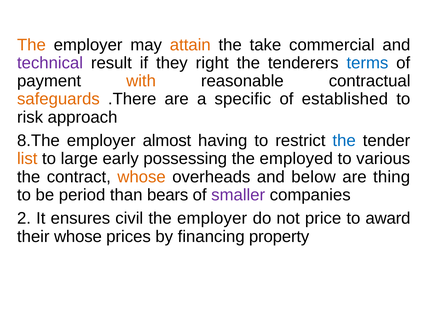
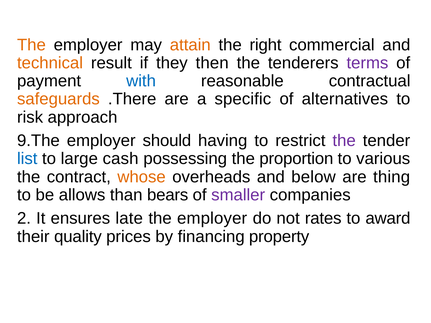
take: take -> right (266, 45)
technical colour: purple -> orange (50, 63)
right: right -> then (212, 63)
terms colour: blue -> purple (367, 63)
with colour: orange -> blue (141, 81)
established: established -> alternatives (345, 99)
8.The: 8.The -> 9.The (38, 141)
almost: almost -> should (167, 141)
the colour: blue -> purple (344, 141)
list colour: orange -> blue (27, 159)
early: early -> cash (121, 159)
employed: employed -> proportion (296, 159)
period: period -> allows (82, 195)
civil: civil -> late (129, 219)
price: price -> rates (323, 219)
their whose: whose -> quality (78, 237)
